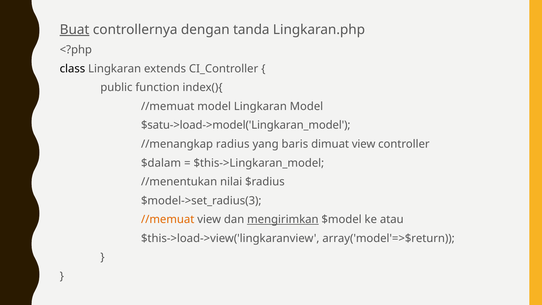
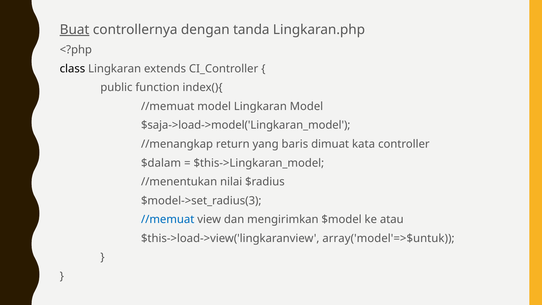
$satu->load->model('Lingkaran_model: $satu->load->model('Lingkaran_model -> $saja->load->model('Lingkaran_model (246, 125)
radius: radius -> return (233, 144)
dimuat view: view -> kata (364, 144)
//memuat colour: orange -> blue (168, 219)
mengirimkan underline: present -> none (283, 219)
array('model'=>$return: array('model'=>$return -> array('model'=>$untuk (388, 238)
